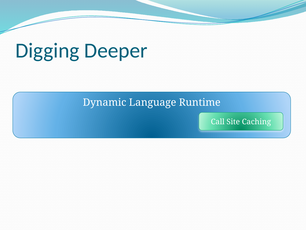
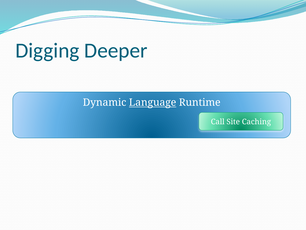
Language underline: none -> present (153, 102)
